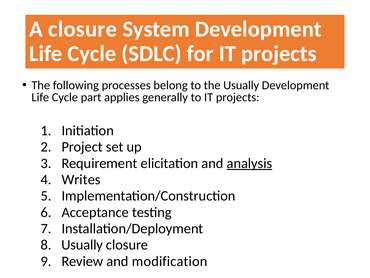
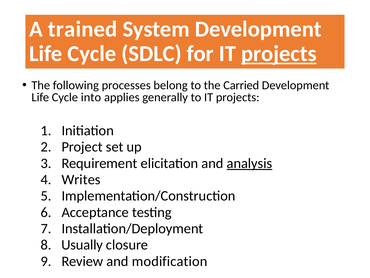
A closure: closure -> trained (83, 29)
projects underline: none -> present (279, 54)
the Usually: Usually -> Carried (241, 85)
part: part -> into (91, 97)
